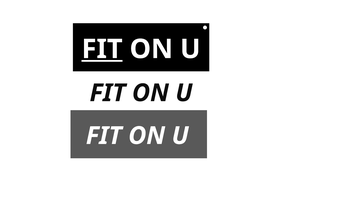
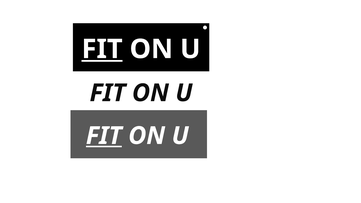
FIT underline: none -> present (104, 136)
